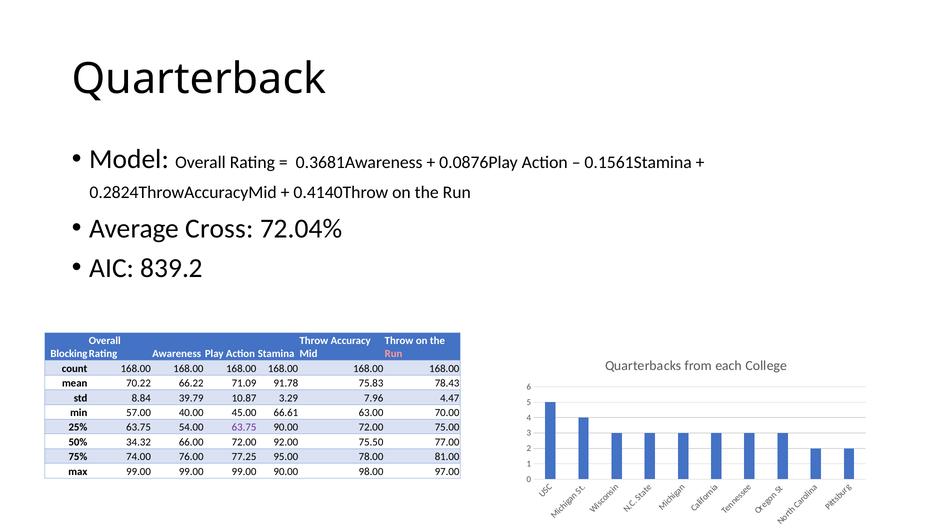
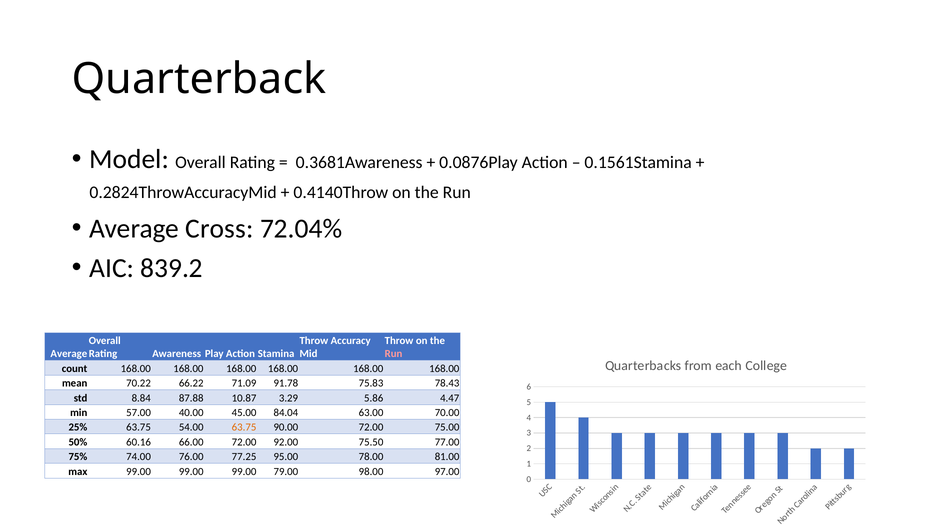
Blocking: Blocking -> Average (69, 354)
39.79: 39.79 -> 87.88 (191, 398)
7.96: 7.96 -> 5.86 (374, 398)
66.61: 66.61 -> 84.04 (286, 413)
63.75 colour: purple -> orange (244, 427)
34.32: 34.32 -> 60.16 (139, 442)
99.00 90.00: 90.00 -> 79.00 (286, 471)
